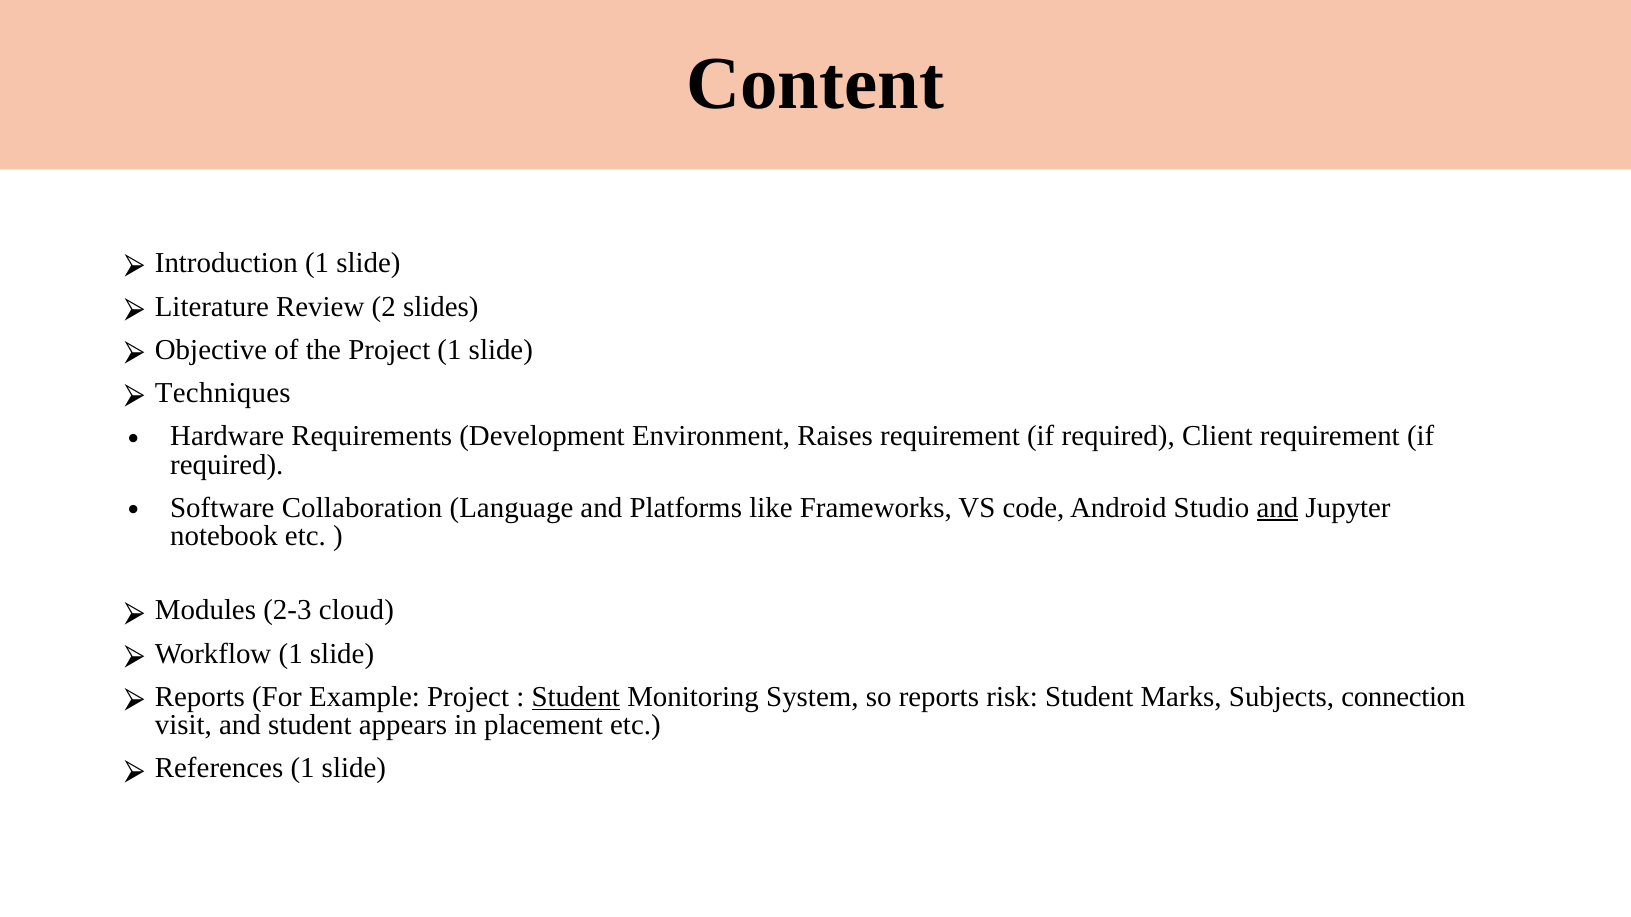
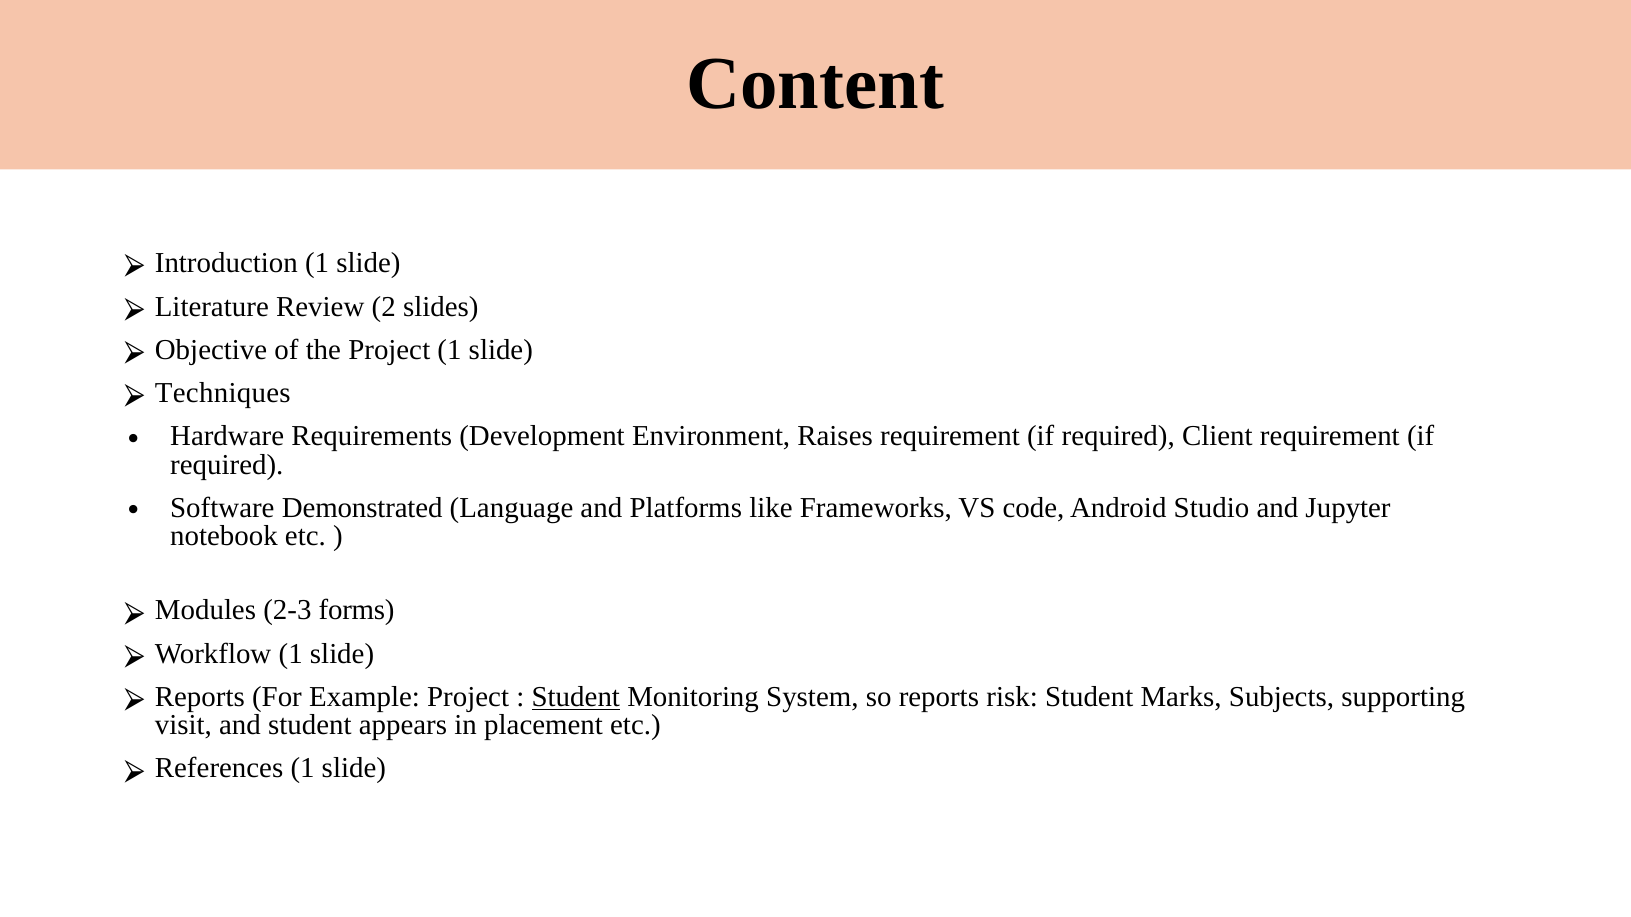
Collaboration: Collaboration -> Demonstrated (362, 508)
and underline: present -> none (1277, 508)
cloud: cloud -> forms (357, 611)
connection: connection -> supporting (1403, 697)
